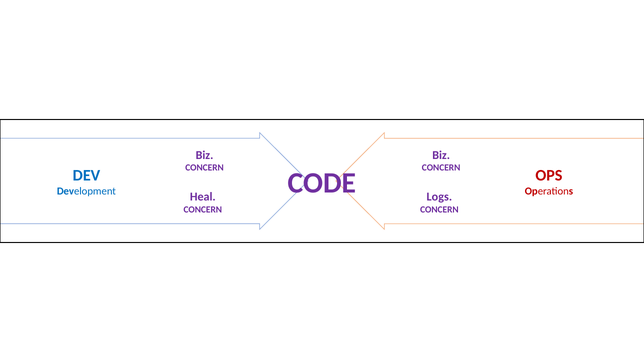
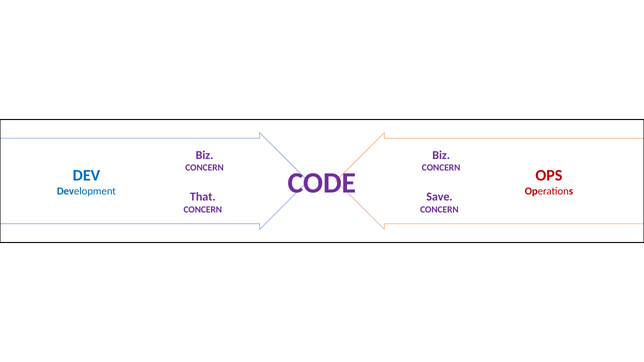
Heal: Heal -> That (203, 197)
Logs: Logs -> Save (439, 197)
